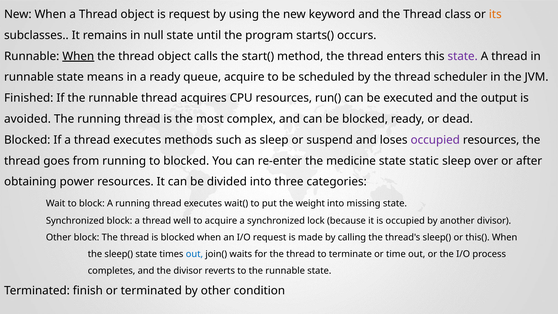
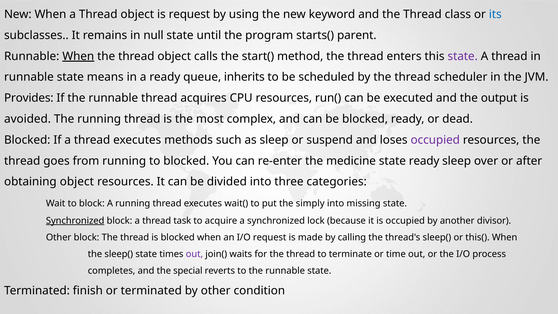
its colour: orange -> blue (495, 14)
occurs: occurs -> parent (357, 35)
queue acquire: acquire -> inherits (244, 77)
Finished: Finished -> Provides (29, 98)
state static: static -> ready (424, 161)
obtaining power: power -> object (77, 182)
weight: weight -> simply (310, 203)
Synchronized underline: none -> present (75, 221)
well: well -> task (182, 221)
out colour: blue -> purple (194, 254)
the divisor: divisor -> special (188, 271)
